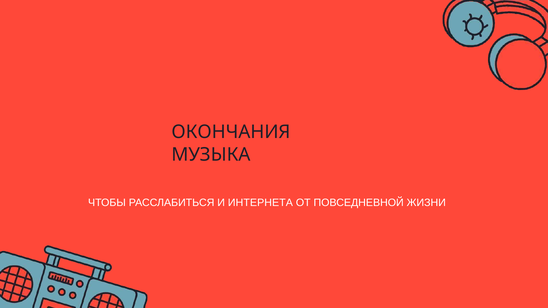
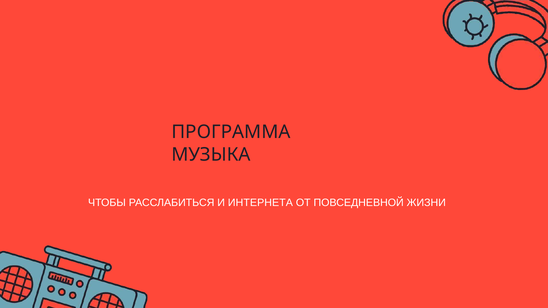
ОКОНЧАНИЯ: ОКОНЧАНИЯ -> ПРОГРАММА (231, 132)
